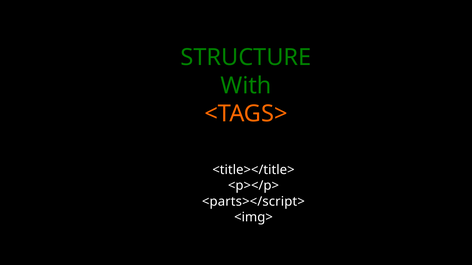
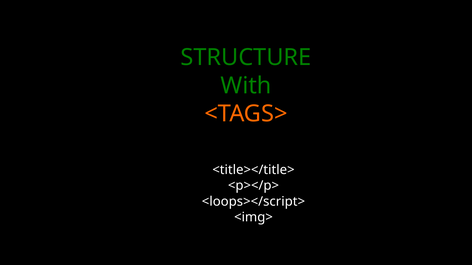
<parts></script>: <parts></script> -> <loops></script> (253, 202)
